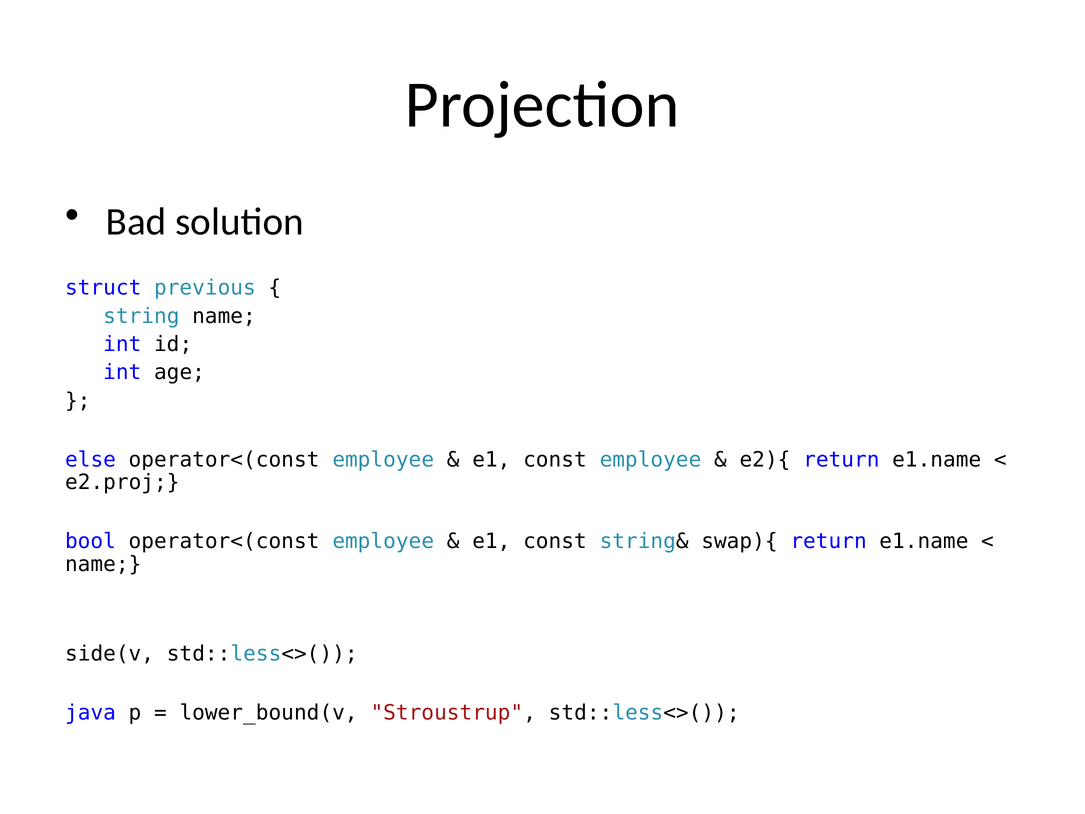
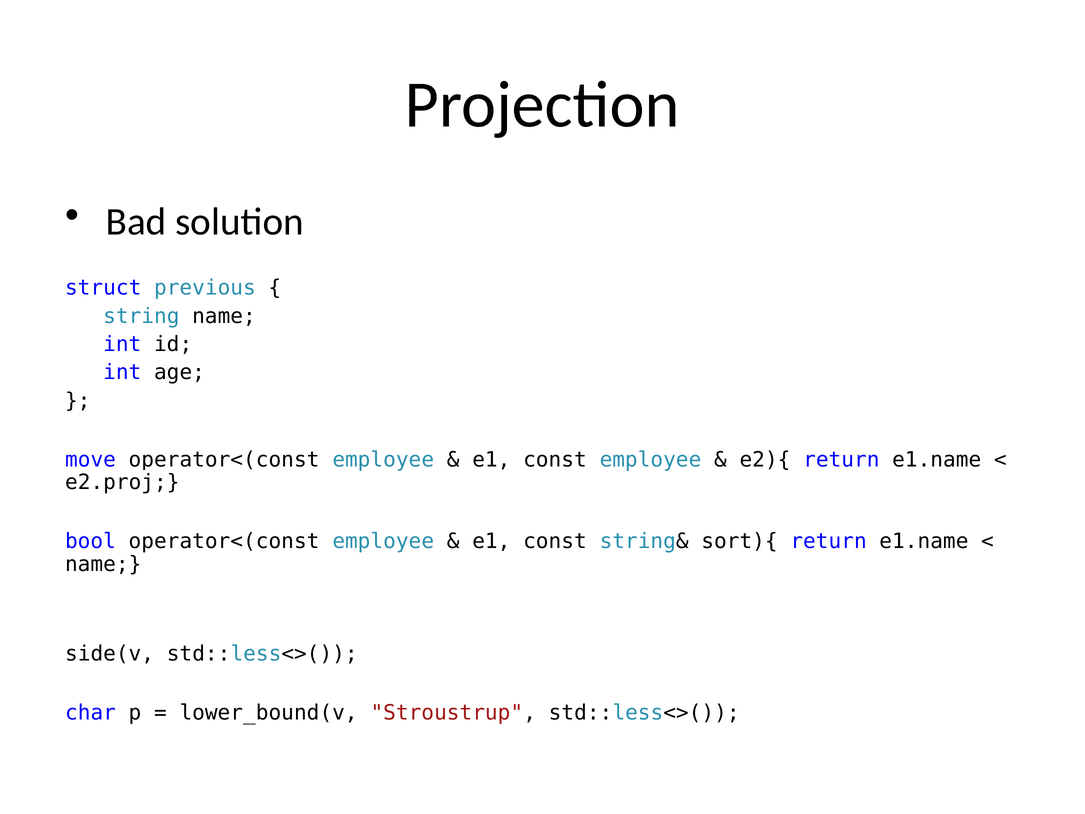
else: else -> move (91, 460)
swap){: swap){ -> sort){ (739, 541)
java: java -> char (91, 713)
